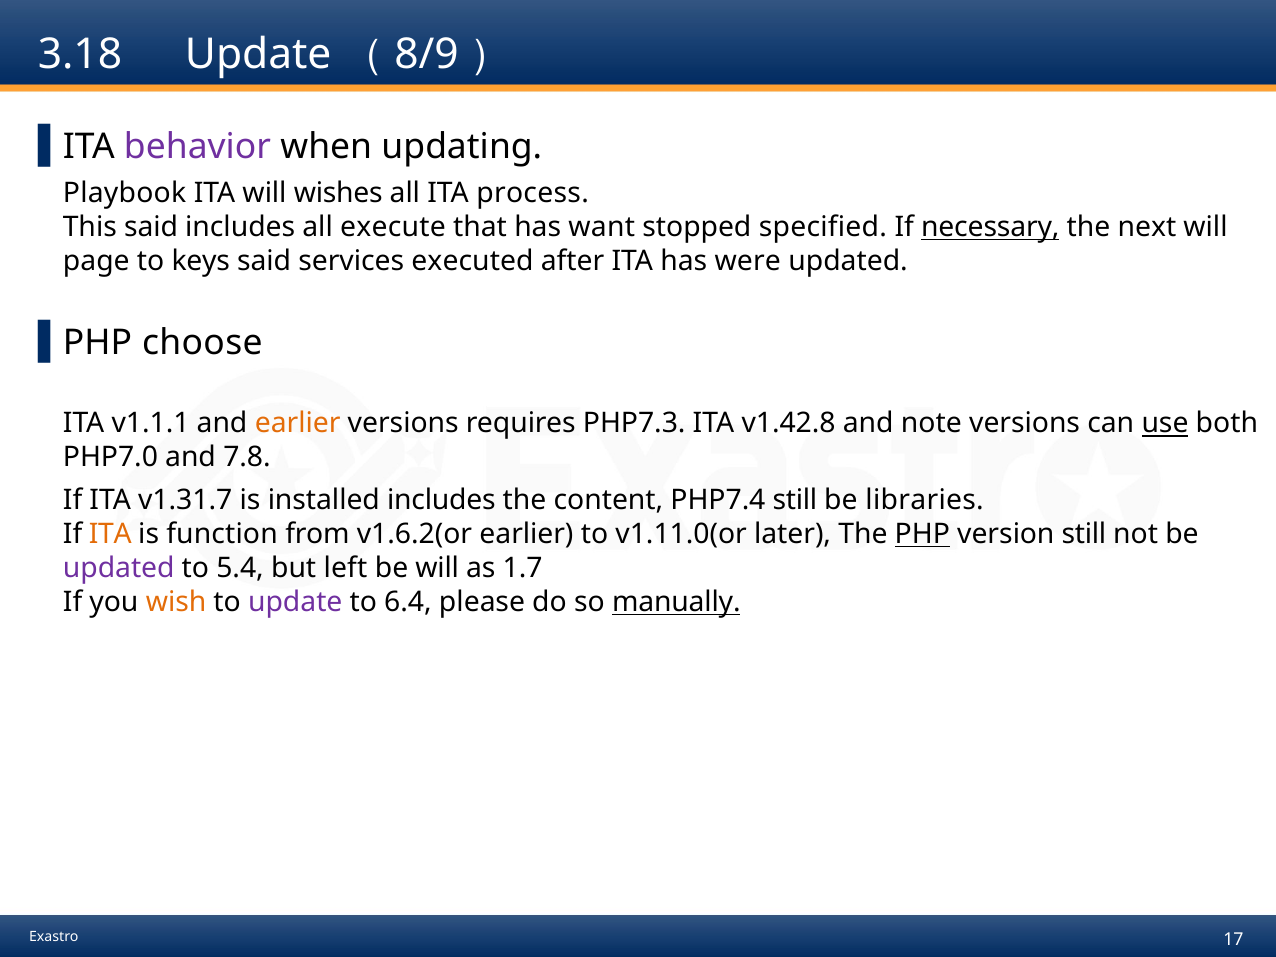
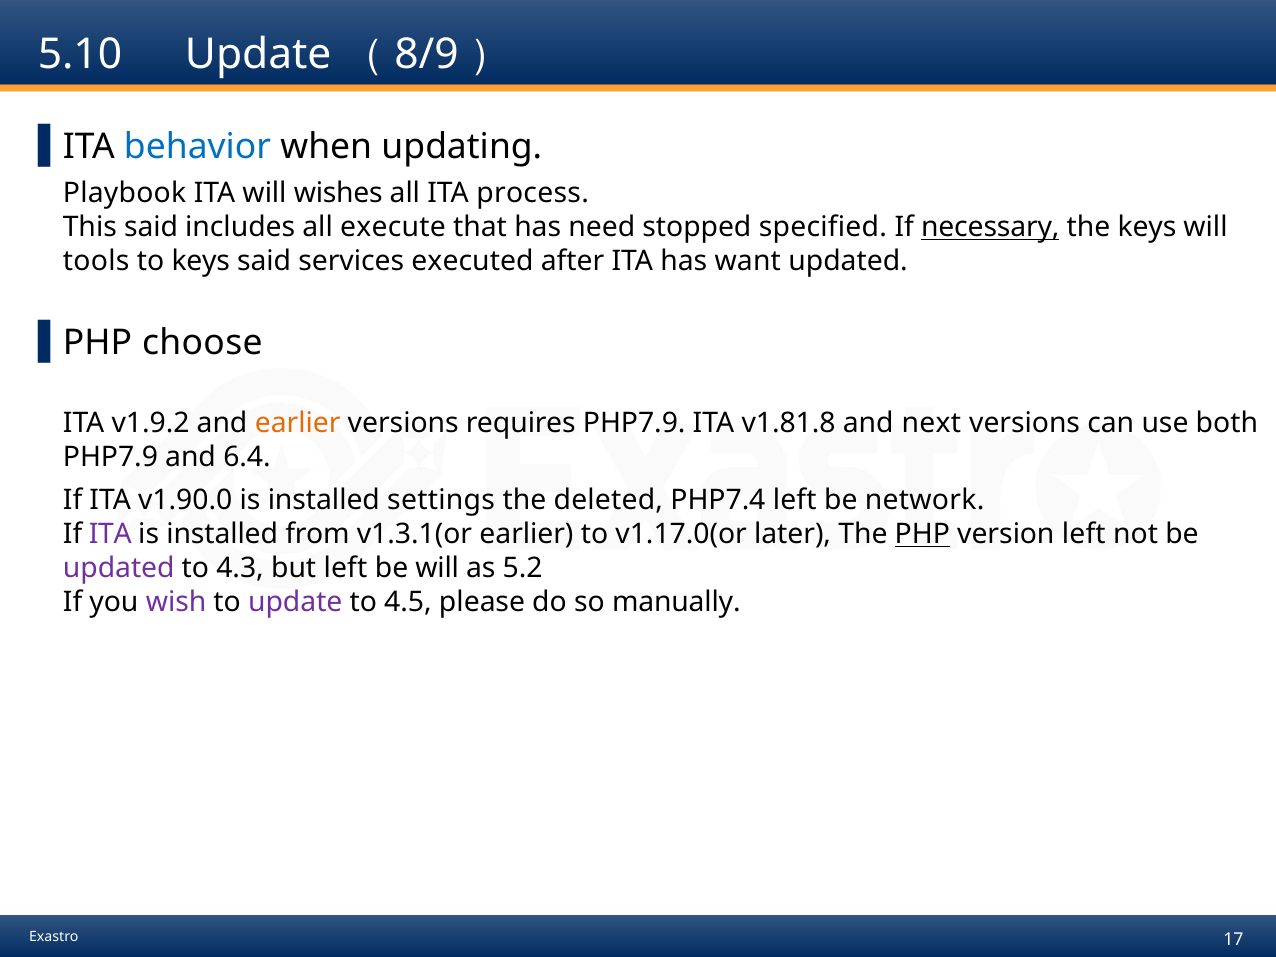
3.18: 3.18 -> 5.10 (80, 54)
behavior colour: purple -> blue (198, 147)
want: want -> need (602, 227)
the next: next -> keys (1147, 227)
page: page -> tools (96, 261)
were: were -> want (748, 261)
v1.1.1: v1.1.1 -> v1.9.2 (151, 424)
requires PHP7.3: PHP7.3 -> PHP7.9 (634, 424)
v1.42.8: v1.42.8 -> v1.81.8 (789, 424)
note: note -> next (931, 424)
use underline: present -> none (1165, 424)
PHP7.0: PHP7.0 -> PHP7.9 (110, 458)
7.8: 7.8 -> 6.4 (247, 458)
v1.31.7: v1.31.7 -> v1.90.0 (185, 500)
installed includes: includes -> settings (441, 500)
content: content -> deleted (608, 500)
PHP7.4 still: still -> left (795, 500)
libraries: libraries -> network (925, 500)
ITA colour: orange -> purple (110, 534)
function: function -> installed (222, 534)
v1.6.2(or: v1.6.2(or -> v1.3.1(or (414, 534)
v1.11.0(or: v1.11.0(or -> v1.17.0(or (681, 534)
version still: still -> left (1084, 534)
5.4: 5.4 -> 4.3 (240, 568)
1.7: 1.7 -> 5.2 (523, 568)
wish colour: orange -> purple (176, 602)
6.4: 6.4 -> 4.5 (408, 602)
manually underline: present -> none (676, 602)
